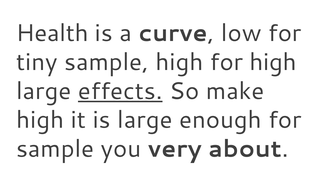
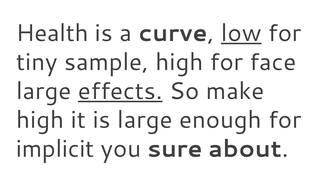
low underline: none -> present (241, 33)
for high: high -> face (273, 62)
sample: sample -> implicit (55, 149)
very: very -> sure (175, 149)
